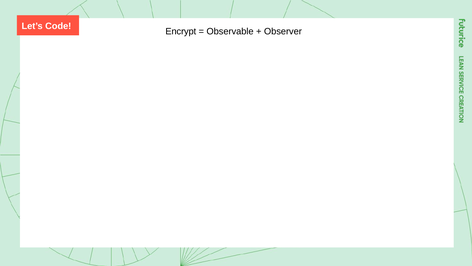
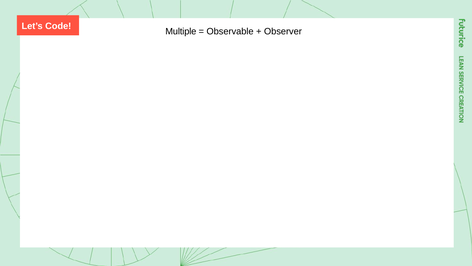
Encrypt: Encrypt -> Multiple (181, 31)
